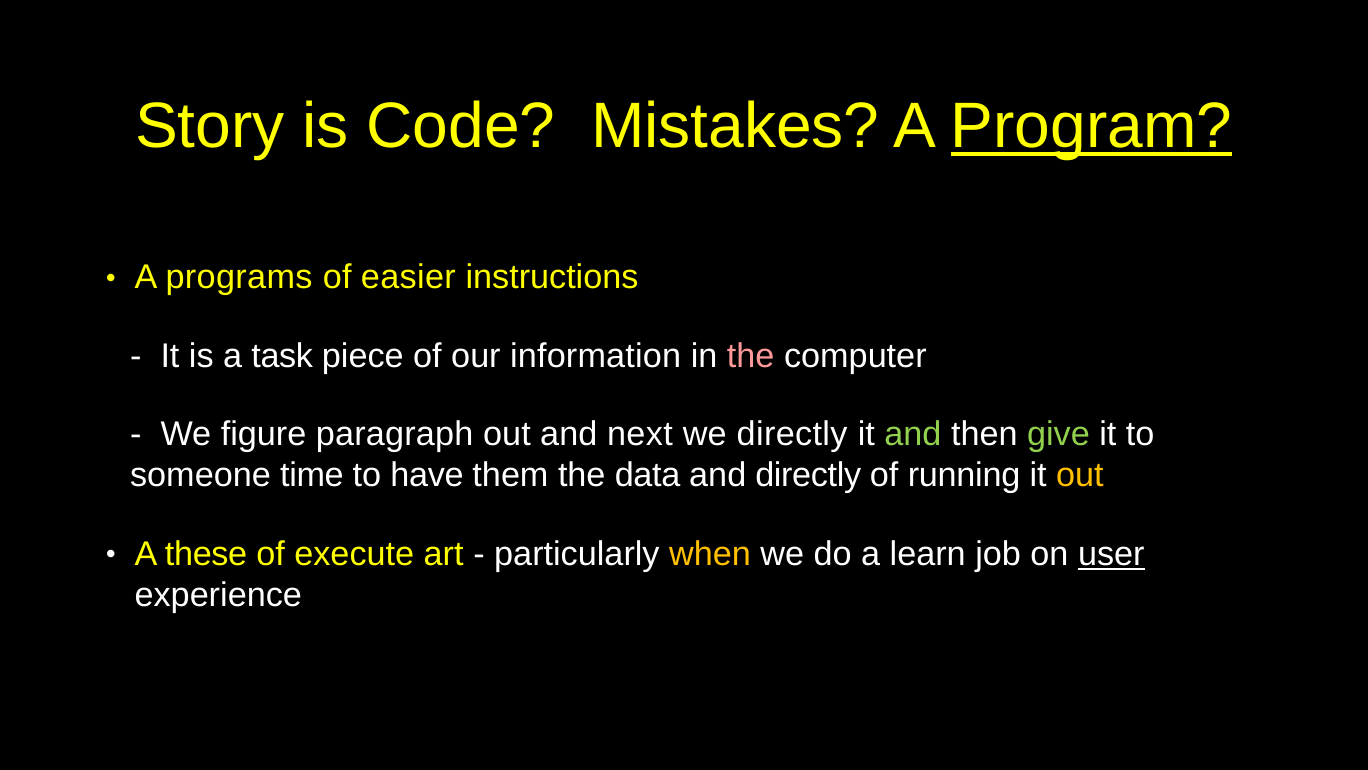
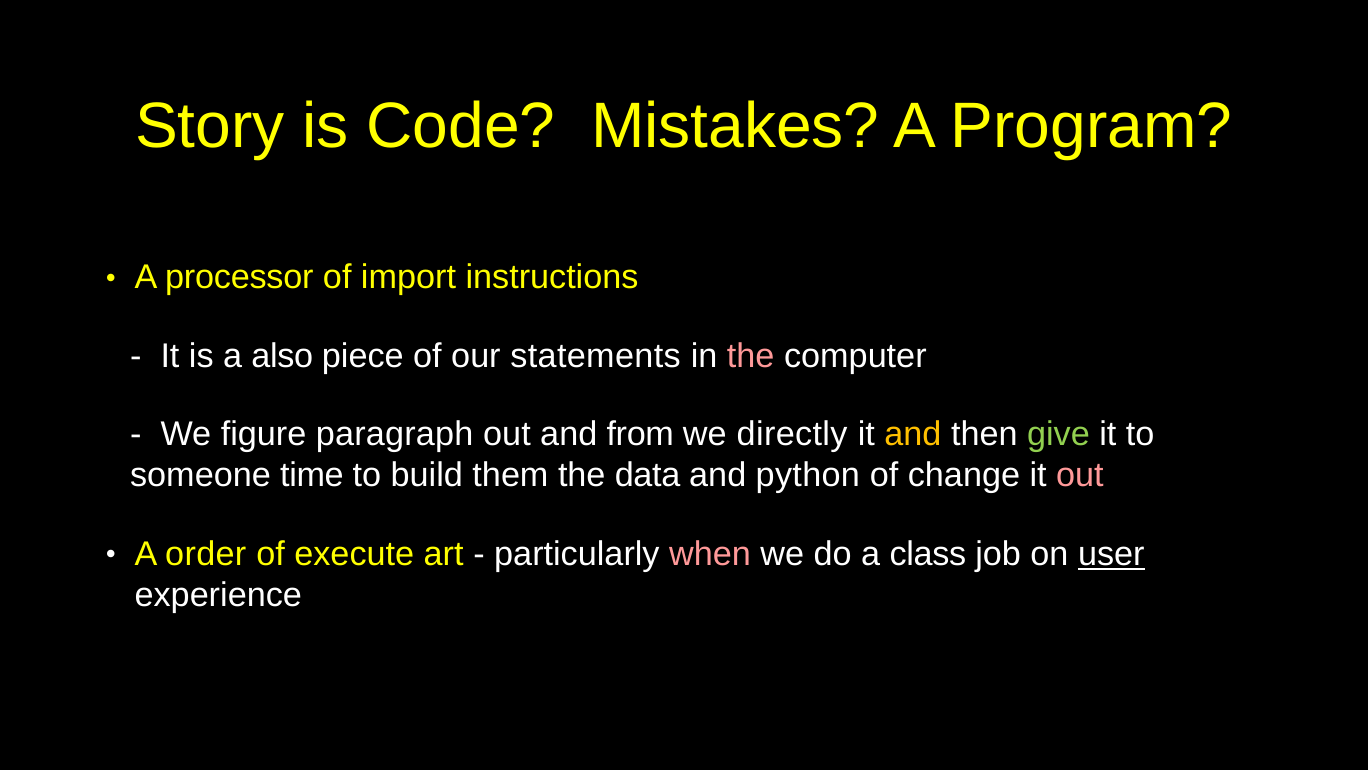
Program underline: present -> none (1092, 127)
programs: programs -> processor (239, 277)
easier: easier -> import (409, 277)
task: task -> also (282, 356)
information: information -> statements (596, 356)
next: next -> from (640, 434)
and colour: light green -> yellow (913, 434)
have: have -> build (427, 475)
and directly: directly -> python (808, 475)
running: running -> change (964, 475)
out colour: yellow -> pink (1080, 475)
these: these -> order (206, 554)
when colour: yellow -> pink (710, 554)
learn: learn -> class (928, 554)
